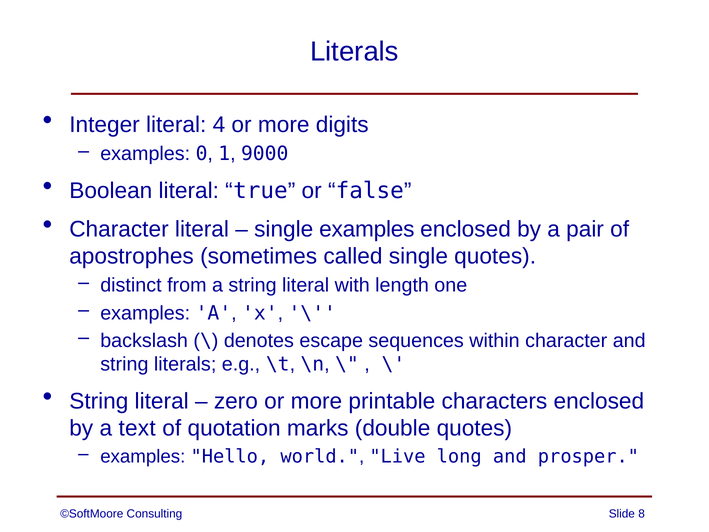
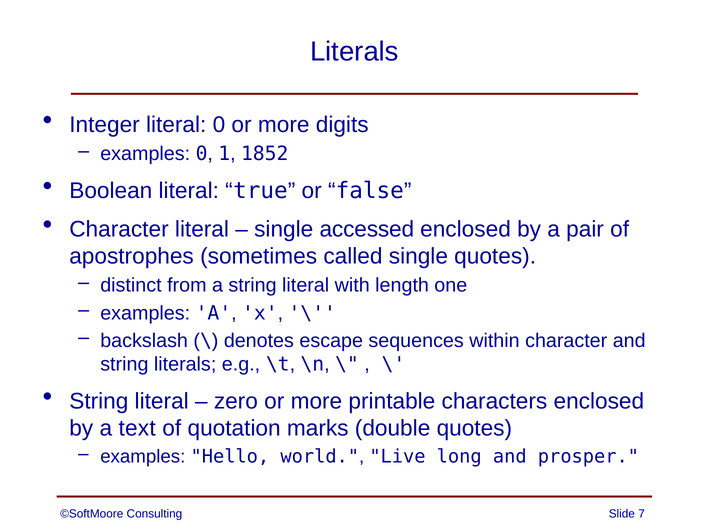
literal 4: 4 -> 0 (219, 124)
9000: 9000 -> 1852 (265, 154)
single examples: examples -> accessed (367, 229)
8: 8 -> 7 (642, 514)
